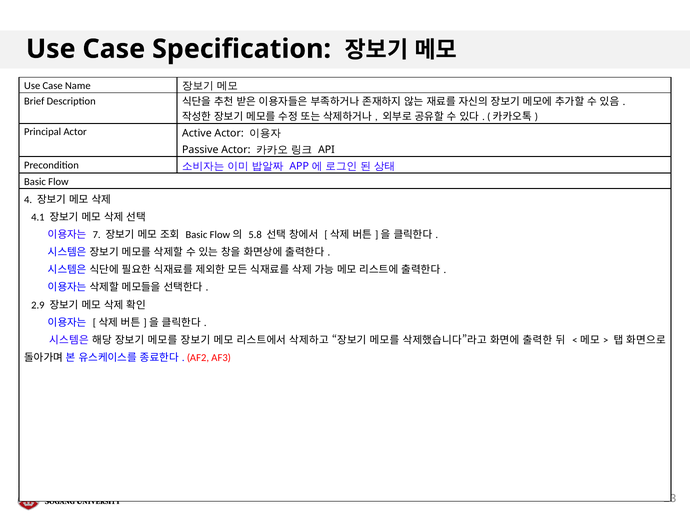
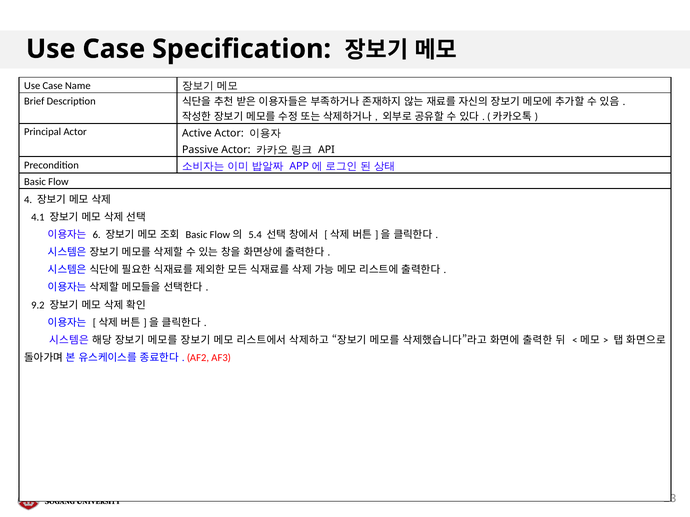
7: 7 -> 6 (97, 235)
5.8: 5.8 -> 5.4 (255, 235)
2.9: 2.9 -> 9.2 (38, 305)
